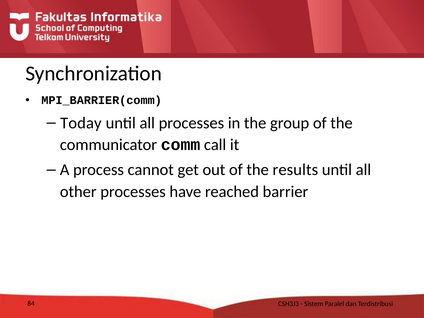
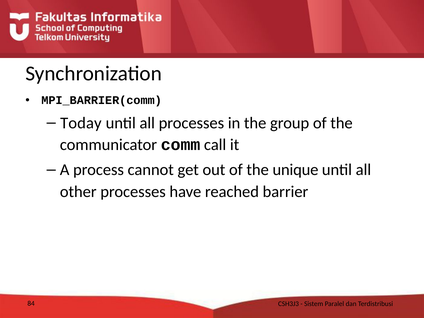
results: results -> unique (295, 170)
